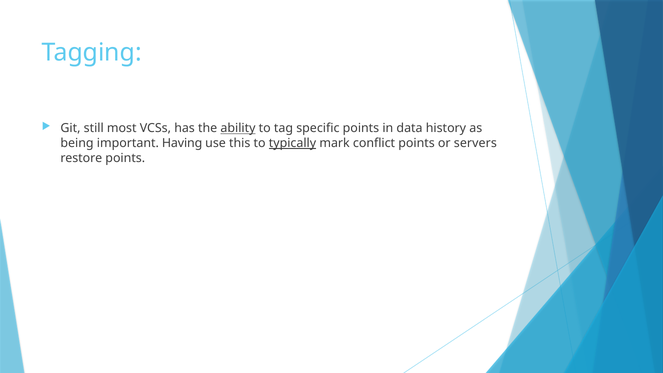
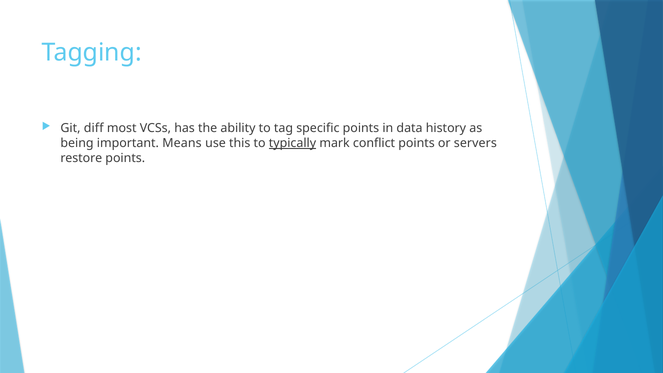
still: still -> diff (94, 128)
ability underline: present -> none (238, 128)
Having: Having -> Means (182, 143)
